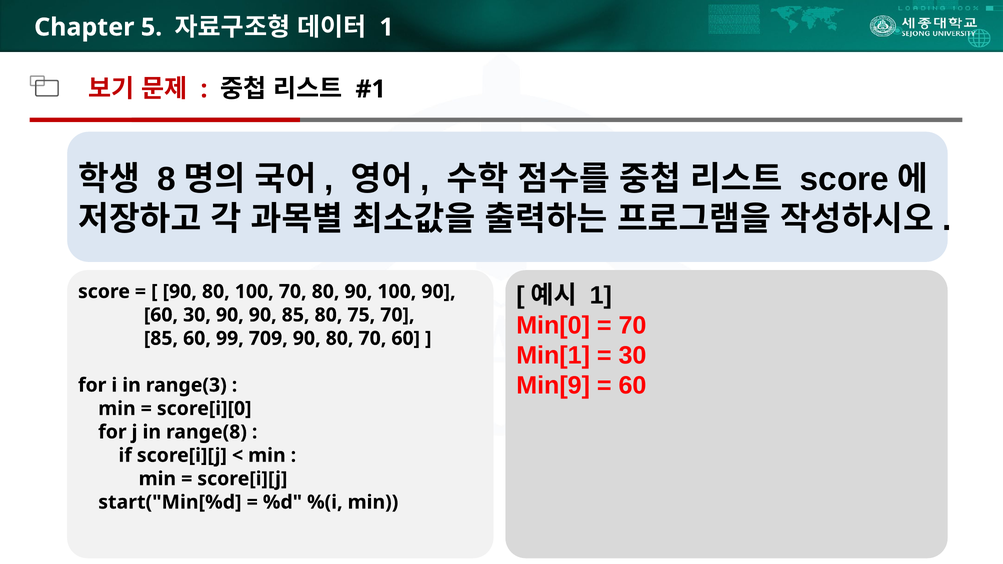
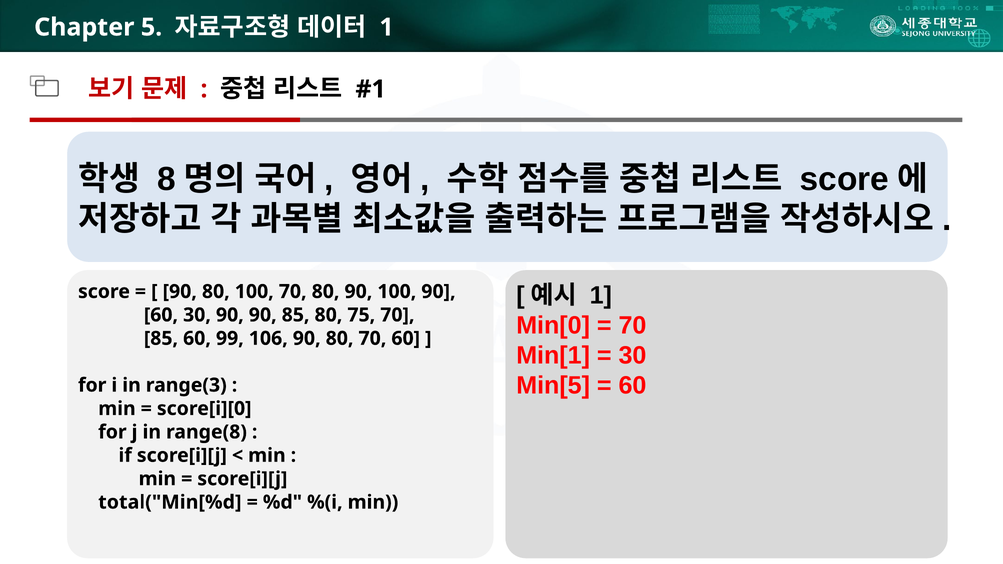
709: 709 -> 106 (268, 339)
Min[9: Min[9 -> Min[5 (553, 386)
start("Min[%d: start("Min[%d -> total("Min[%d (170, 502)
